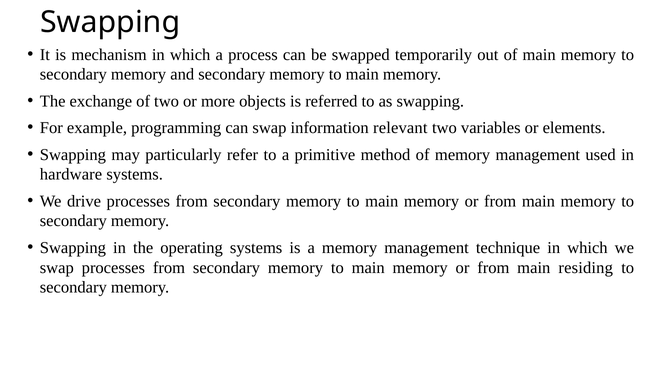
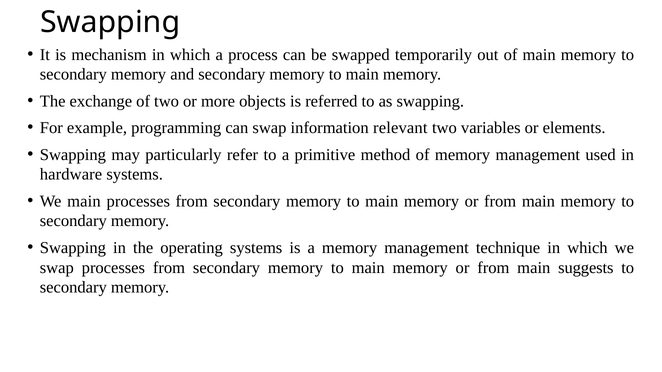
We drive: drive -> main (84, 201)
residing: residing -> suggests (586, 268)
